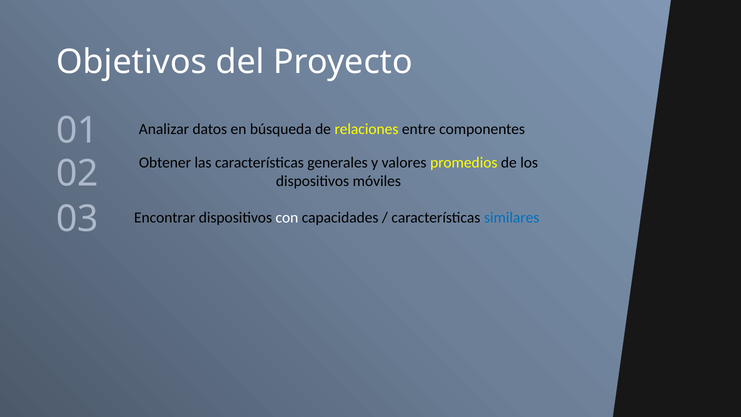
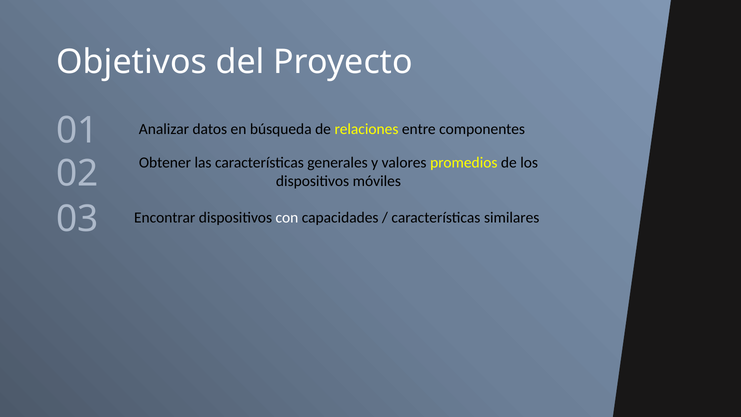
similares colour: blue -> black (512, 218)
